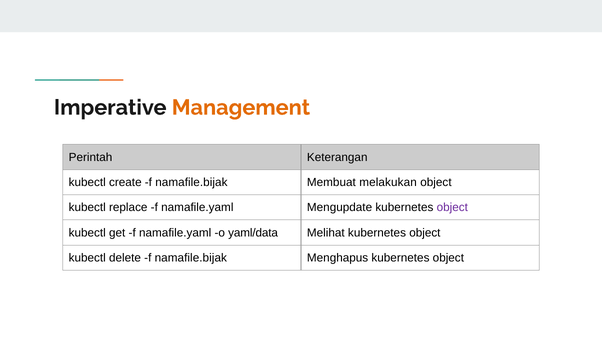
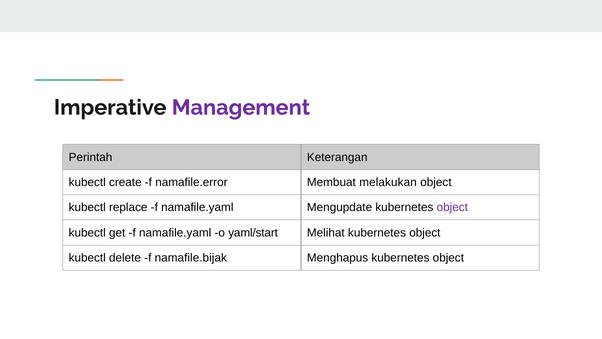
Management colour: orange -> purple (241, 107)
create f namafile.bijak: namafile.bijak -> namafile.error (191, 182)
yaml/data: yaml/data -> yaml/start (253, 233)
